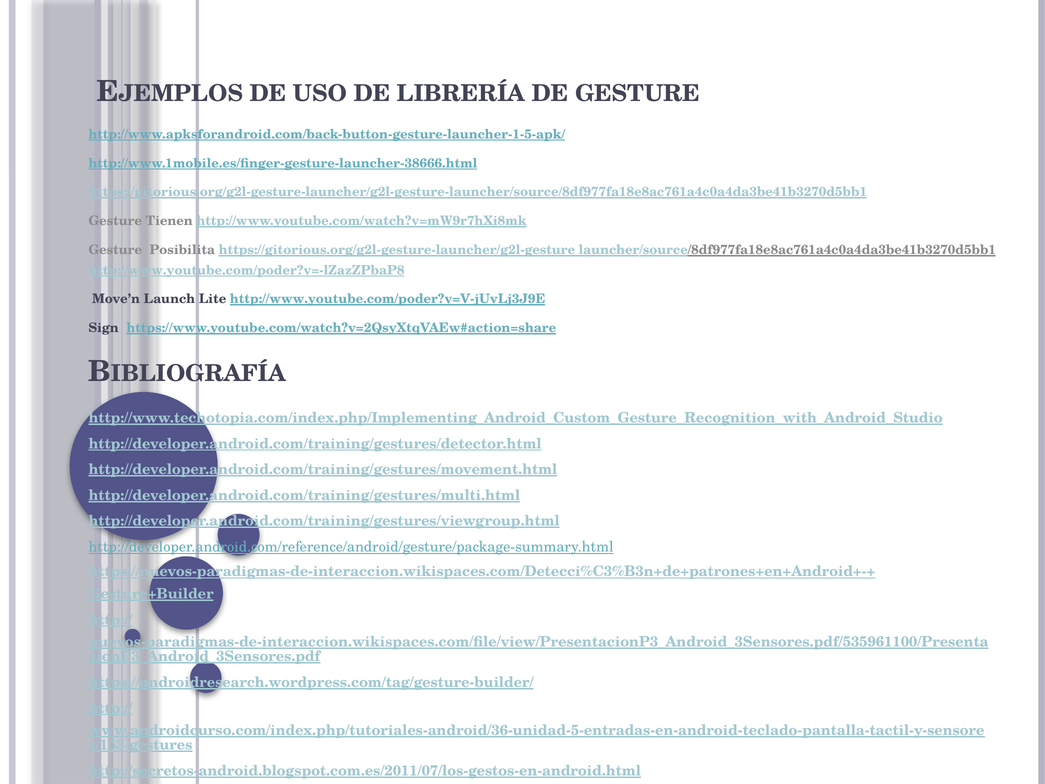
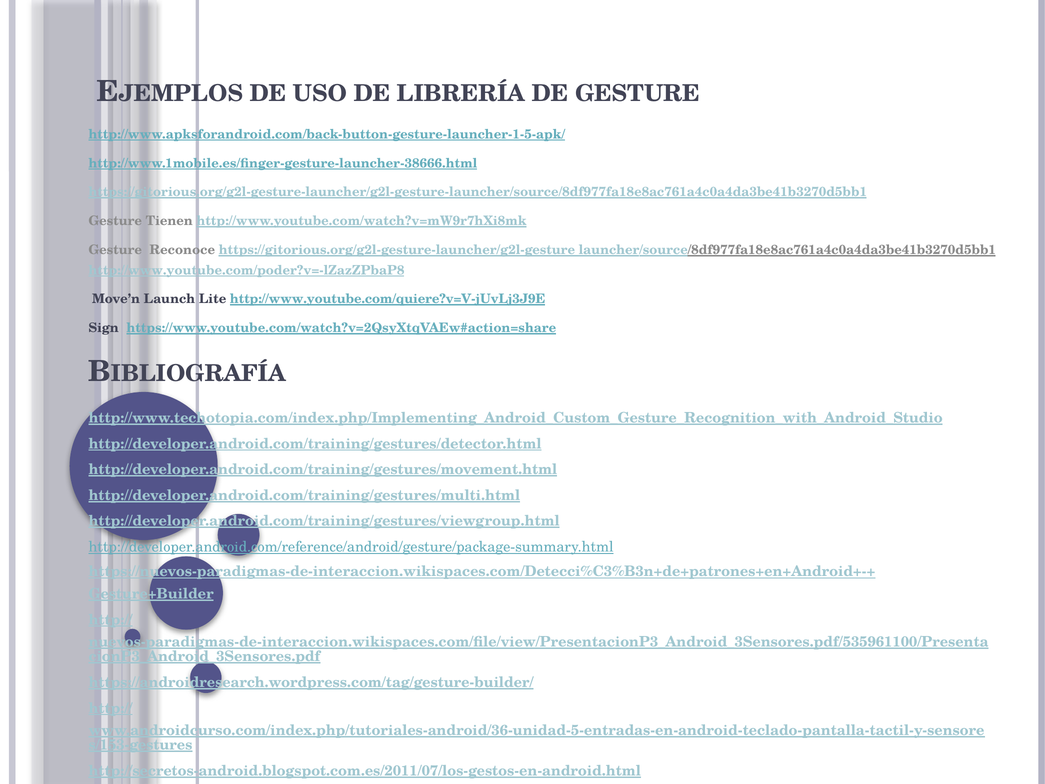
Posibilita: Posibilita -> Reconoce (182, 250)
http://www.youtube.com/poder?v=V-jUvLj3J9E: http://www.youtube.com/poder?v=V-jUvLj3J9E -> http://www.youtube.com/quiere?v=V-jUvLj3J9E (388, 299)
